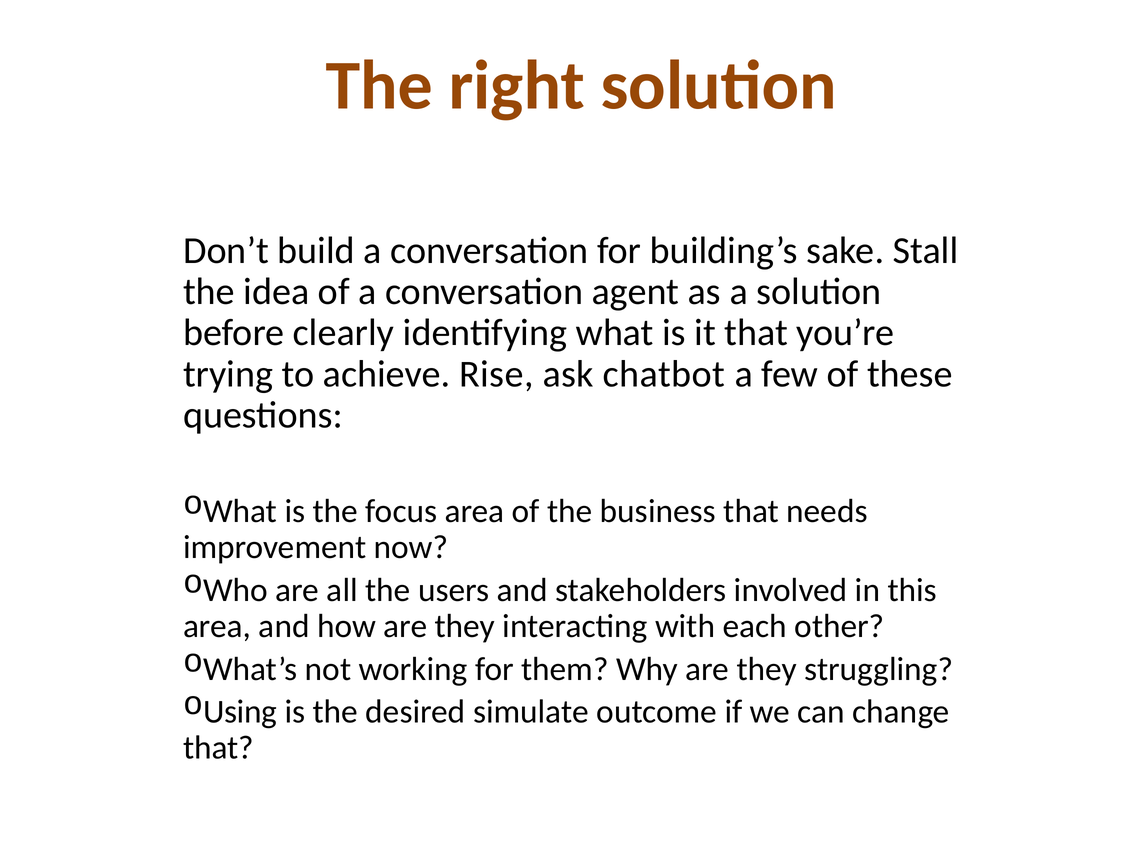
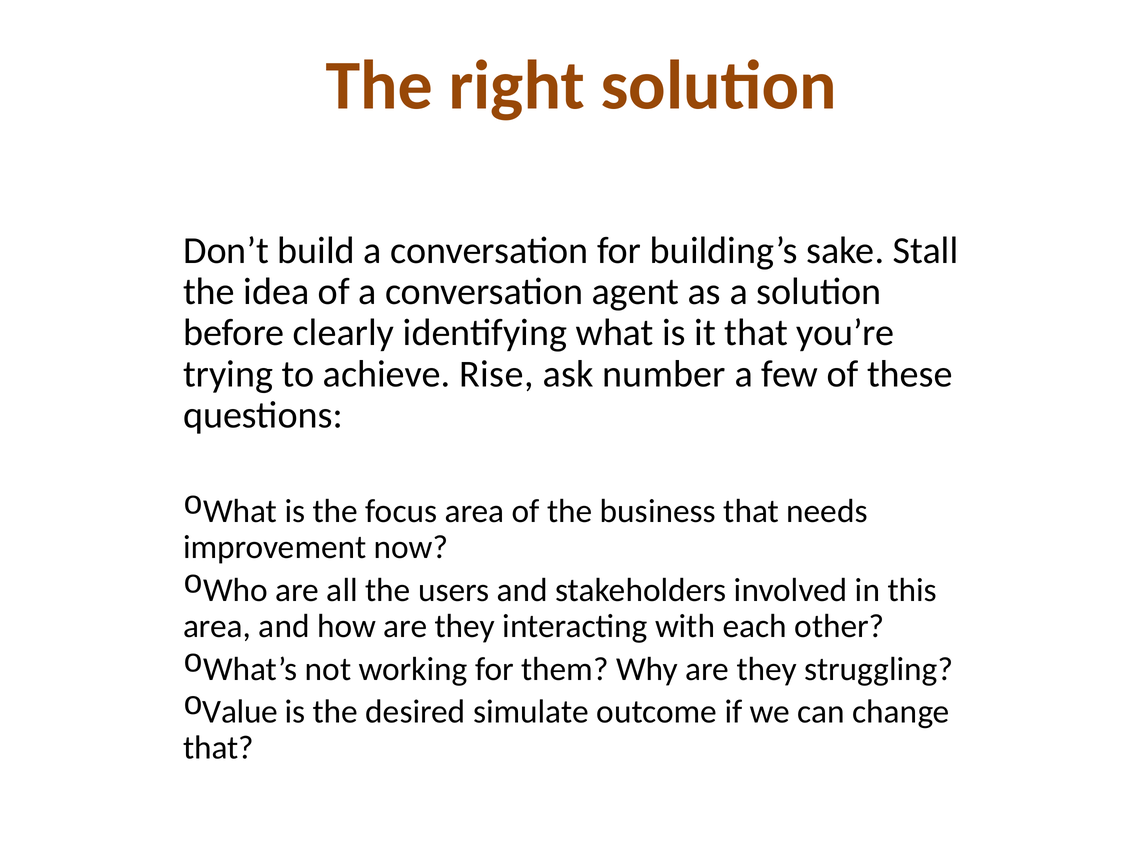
chatbot: chatbot -> number (664, 374)
Using: Using -> Value (240, 712)
